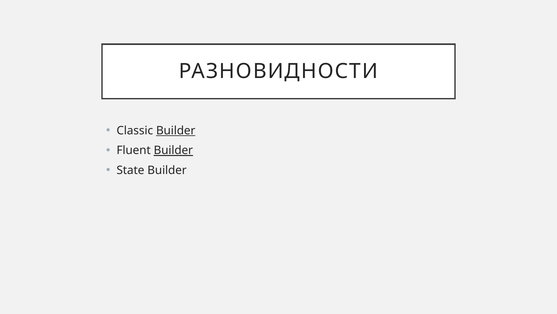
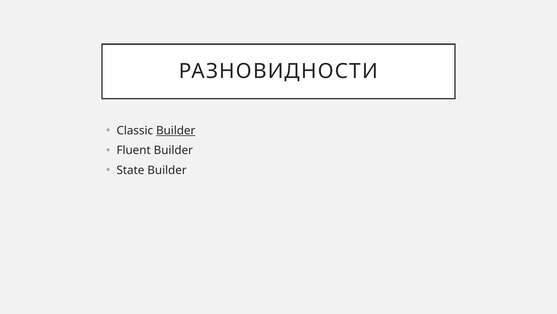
Builder underline: present -> none (173, 150)
